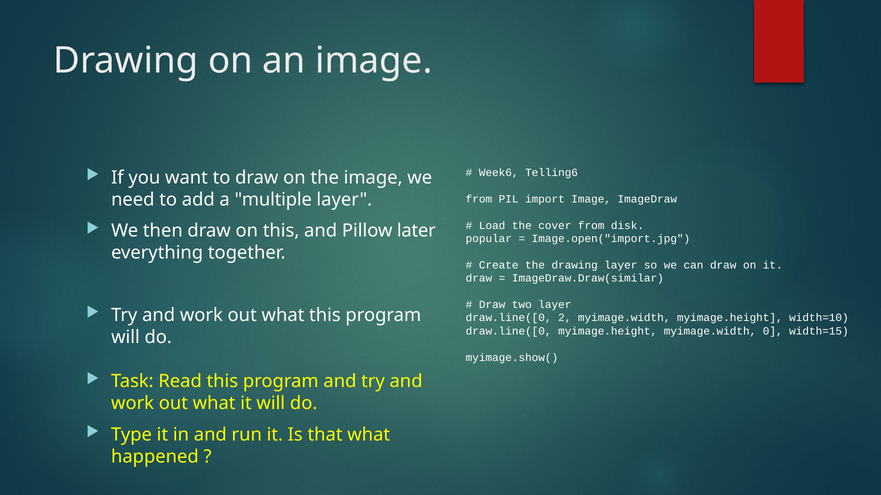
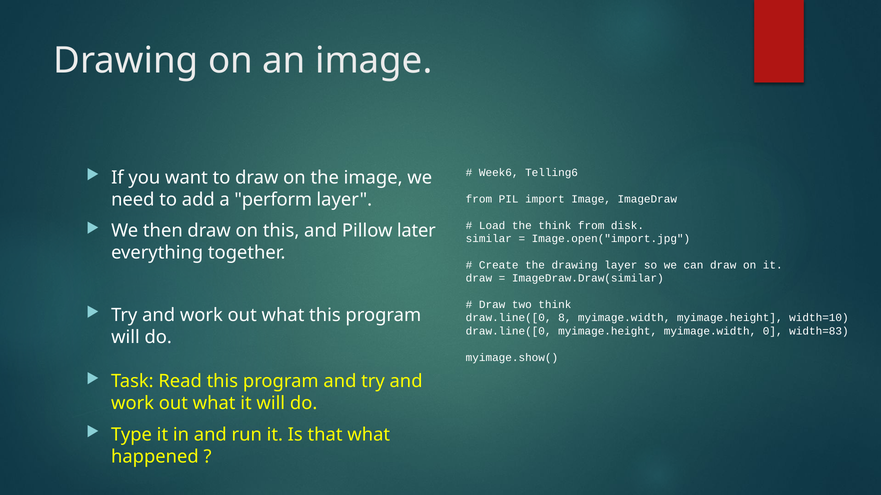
multiple: multiple -> perform (273, 200)
the cover: cover -> think (555, 226)
popular: popular -> similar (489, 239)
two layer: layer -> think (555, 305)
2: 2 -> 8 (565, 318)
width=15: width=15 -> width=83 (819, 331)
